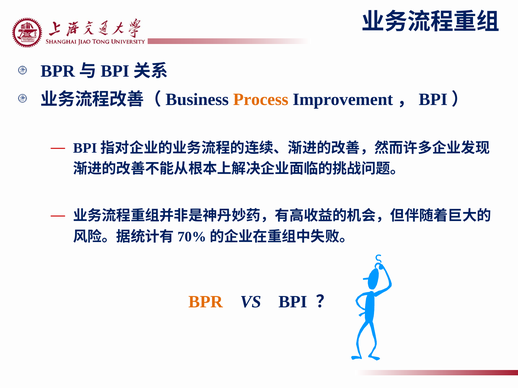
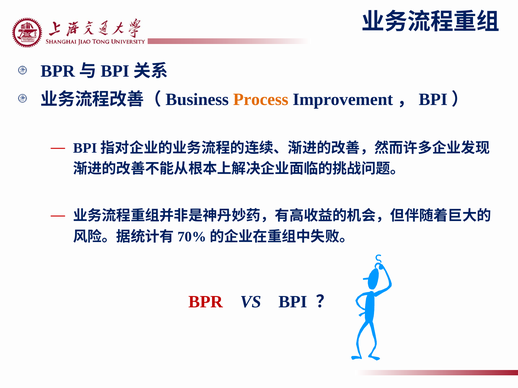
BPR colour: orange -> red (206, 302)
